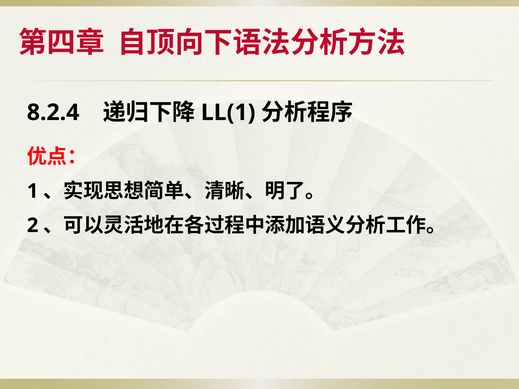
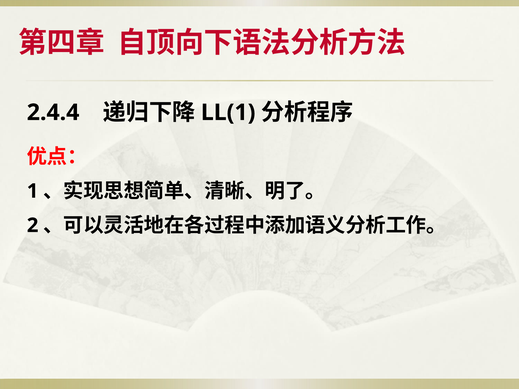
8.2.4: 8.2.4 -> 2.4.4 (53, 113)
